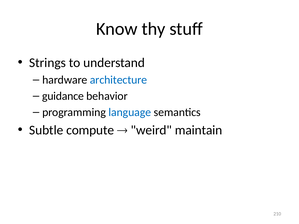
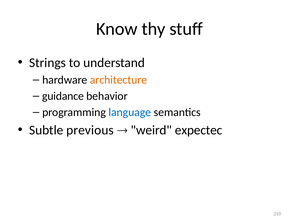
architecture colour: blue -> orange (118, 80)
compute: compute -> previous (90, 130)
maintain: maintain -> expectec (199, 130)
